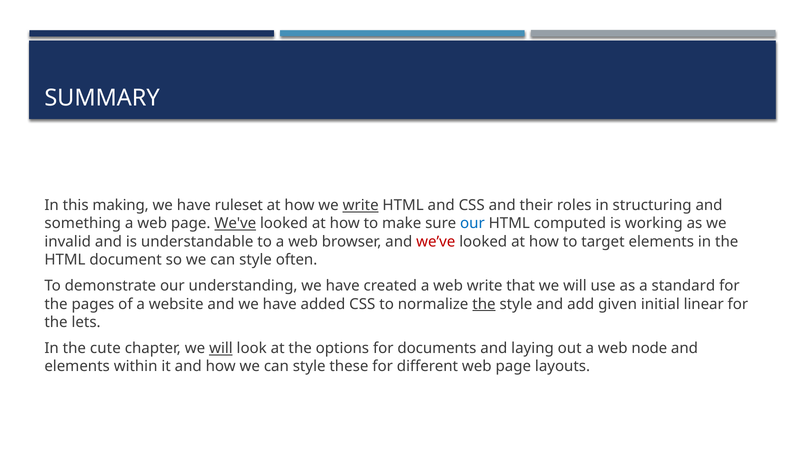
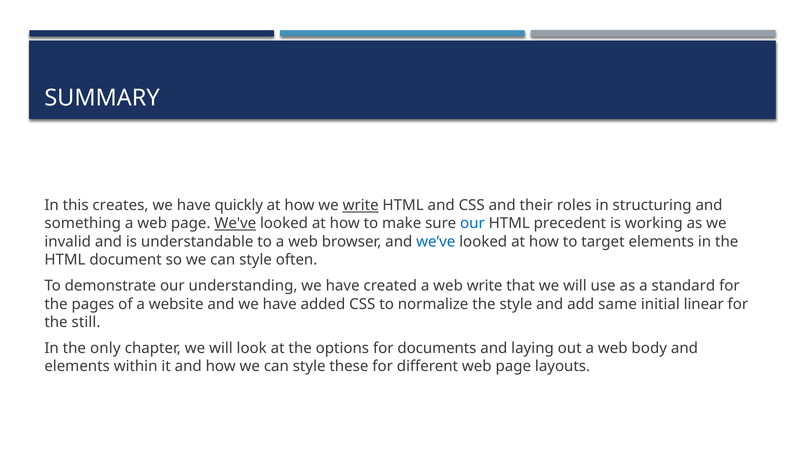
making: making -> creates (120, 205)
ruleset: ruleset -> quickly (239, 205)
computed: computed -> precedent (570, 223)
we’ve colour: red -> blue (436, 242)
the underline: present -> none (484, 304)
given: given -> same (618, 304)
lets: lets -> still (86, 322)
cute: cute -> only (105, 348)
will underline: present -> none (221, 348)
node: node -> body (649, 348)
